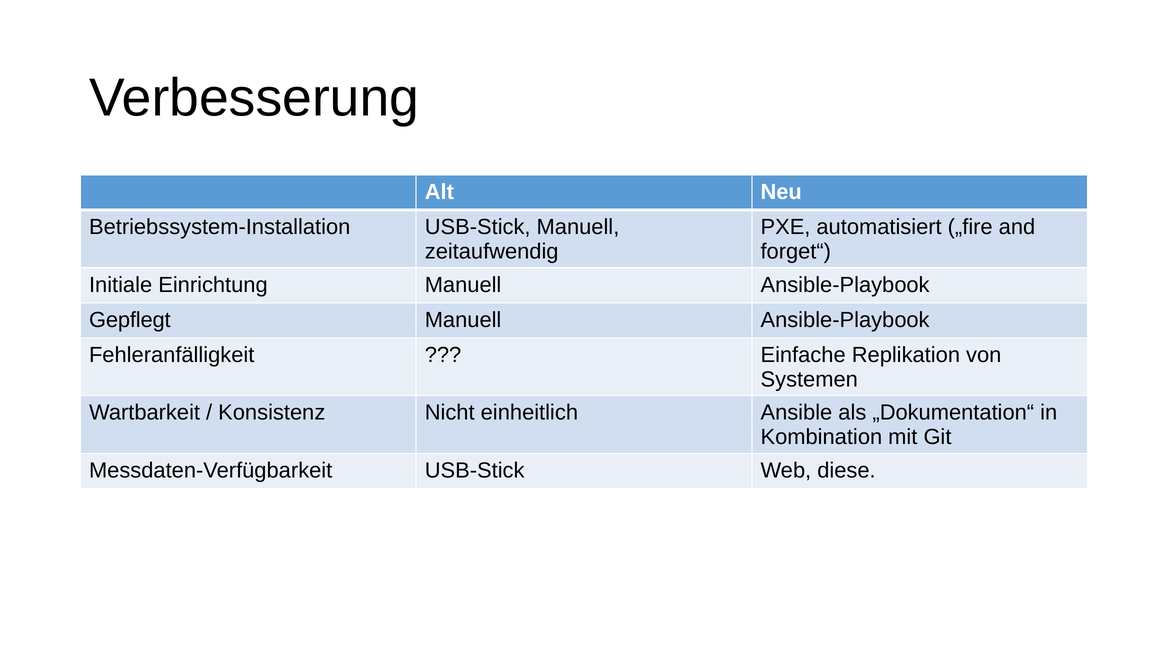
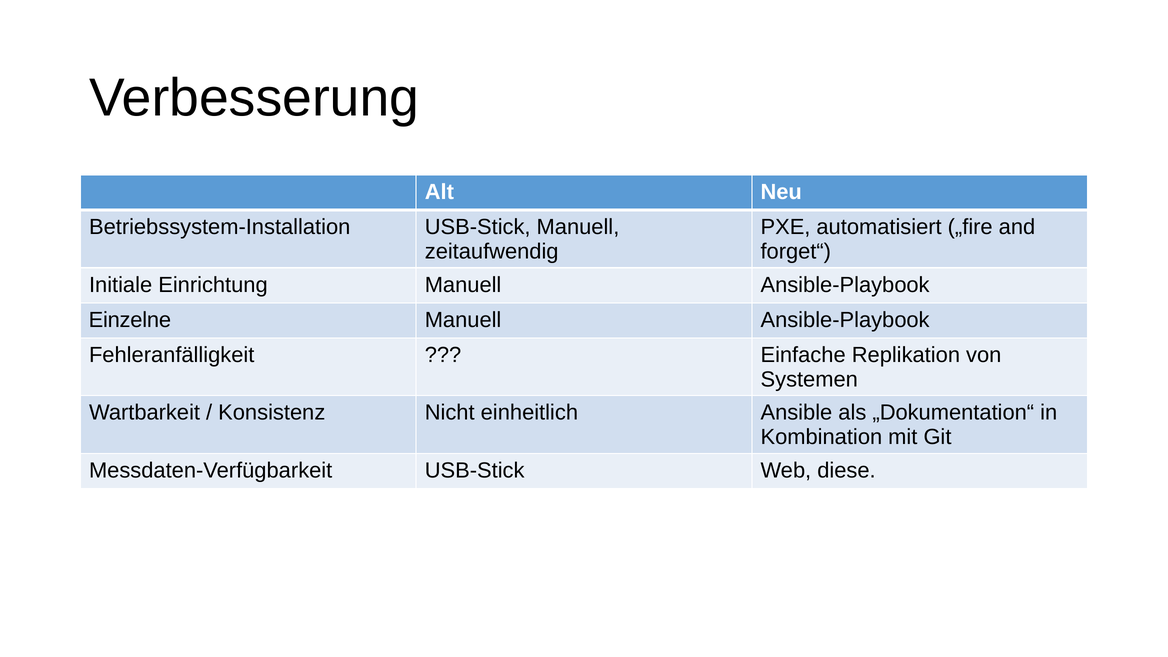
Gepflegt: Gepflegt -> Einzelne (130, 320)
